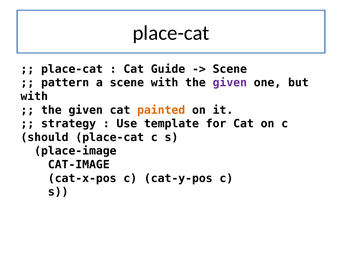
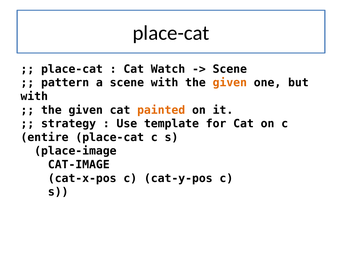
Guide: Guide -> Watch (168, 69)
given colour: purple -> orange (230, 83)
should: should -> entire (45, 138)
